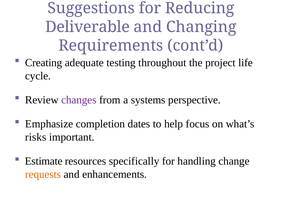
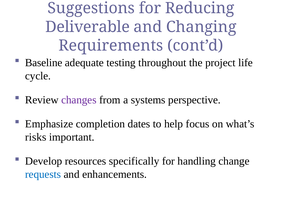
Creating: Creating -> Baseline (44, 63)
Estimate: Estimate -> Develop (44, 162)
requests colour: orange -> blue (43, 175)
